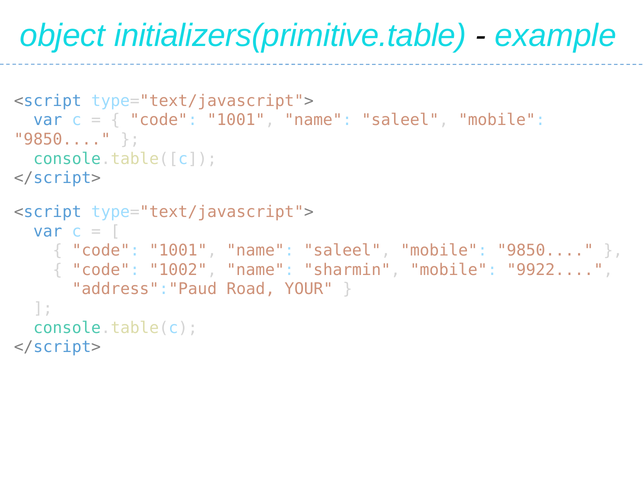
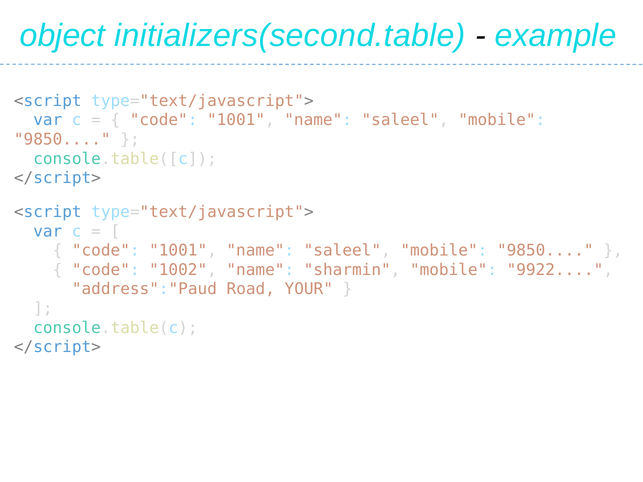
initializers(primitive.table: initializers(primitive.table -> initializers(second.table (290, 36)
